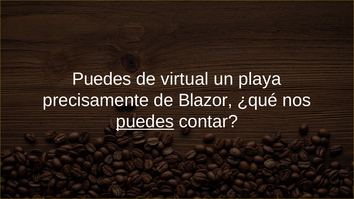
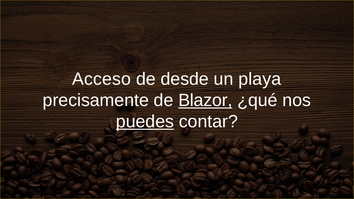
Puedes: Puedes -> Acceso (102, 79)
virtual: virtual -> desde (185, 79)
Blazor underline: none -> present (205, 100)
